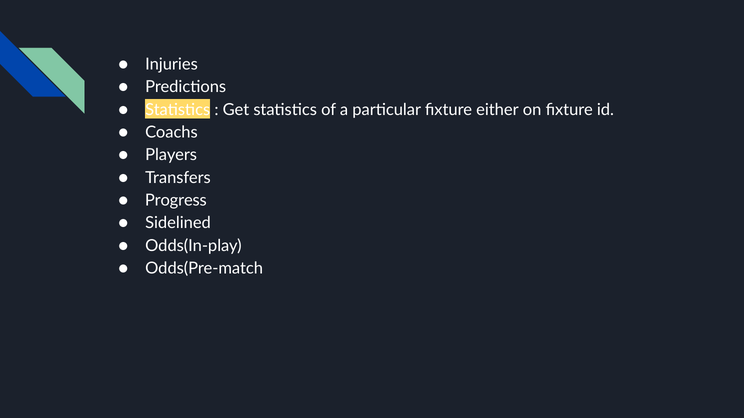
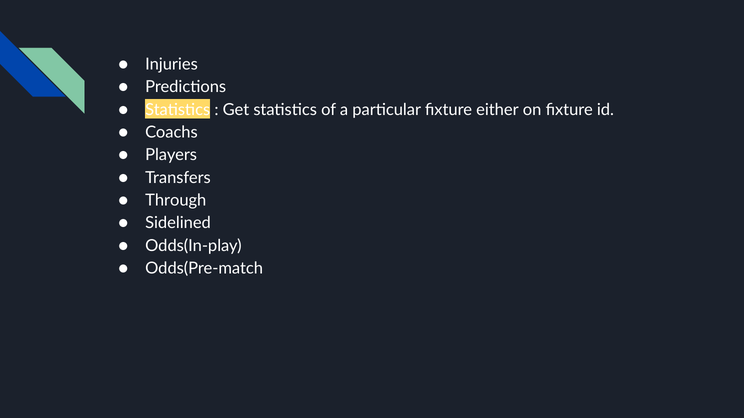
Progress: Progress -> Through (176, 201)
